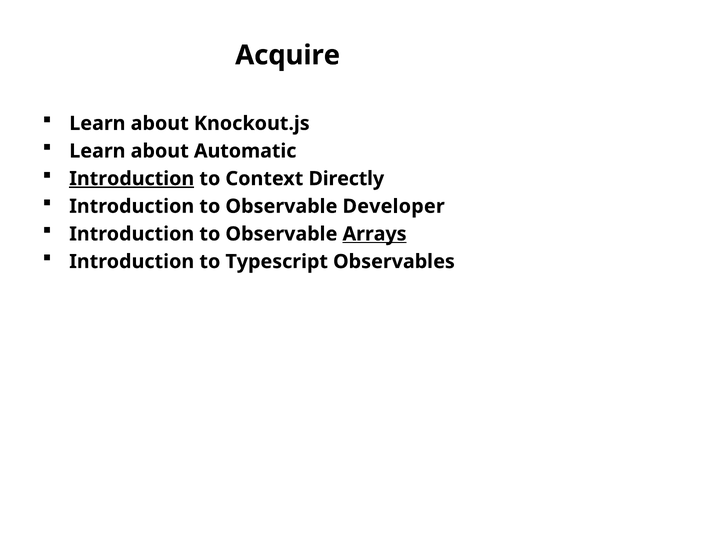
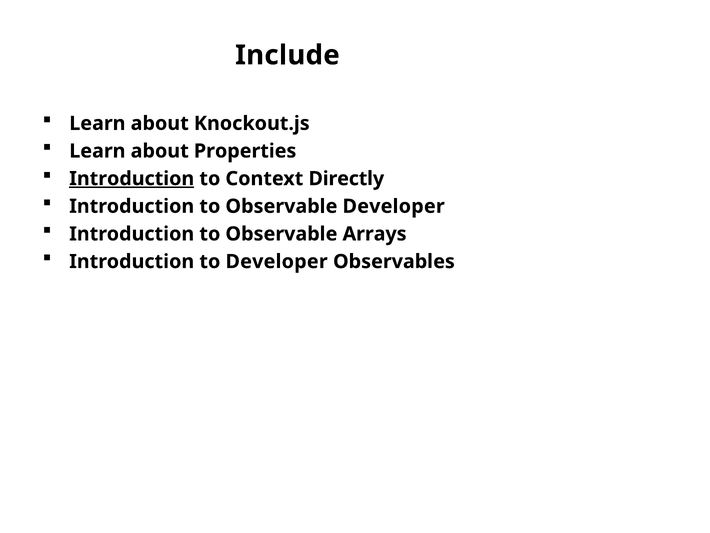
Acquire: Acquire -> Include (287, 55)
Automatic: Automatic -> Properties (245, 151)
Arrays underline: present -> none (375, 234)
to Typescript: Typescript -> Developer (277, 261)
